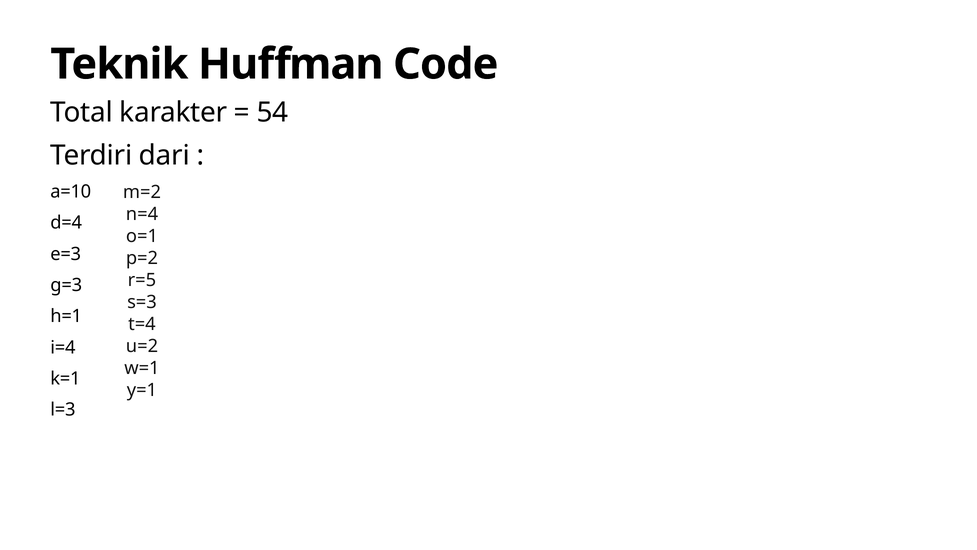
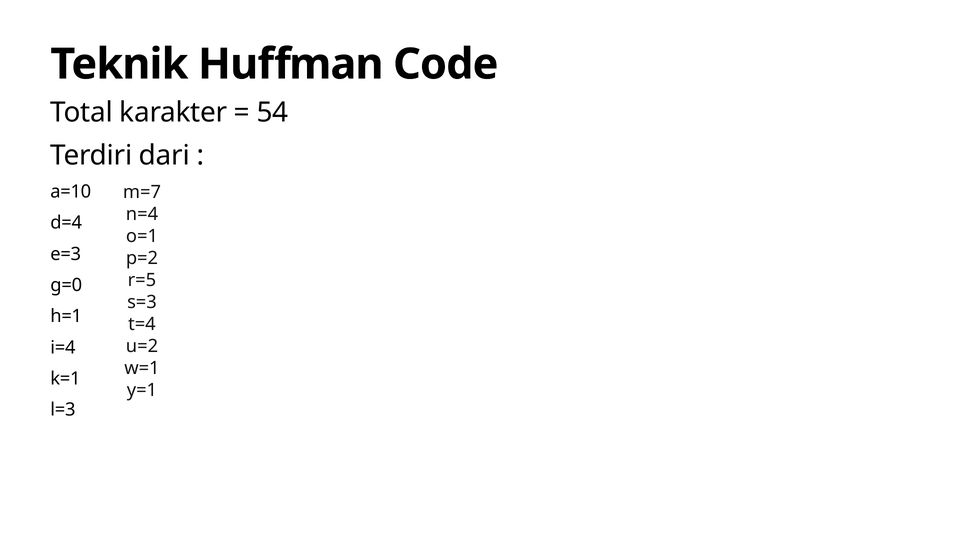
m=2: m=2 -> m=7 (142, 192)
g=3: g=3 -> g=0 (66, 285)
